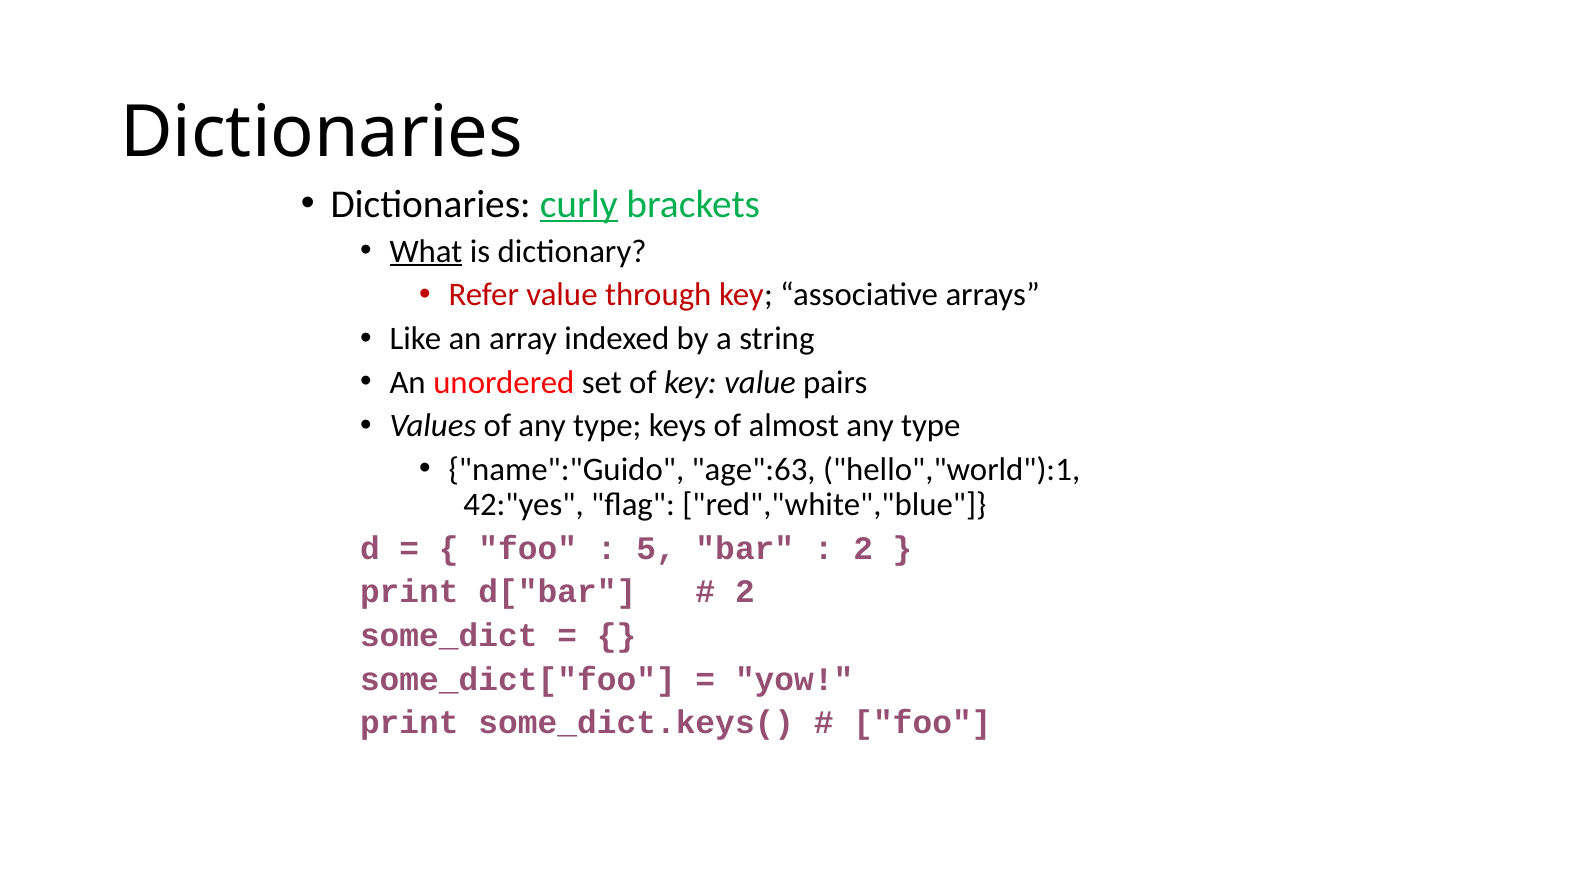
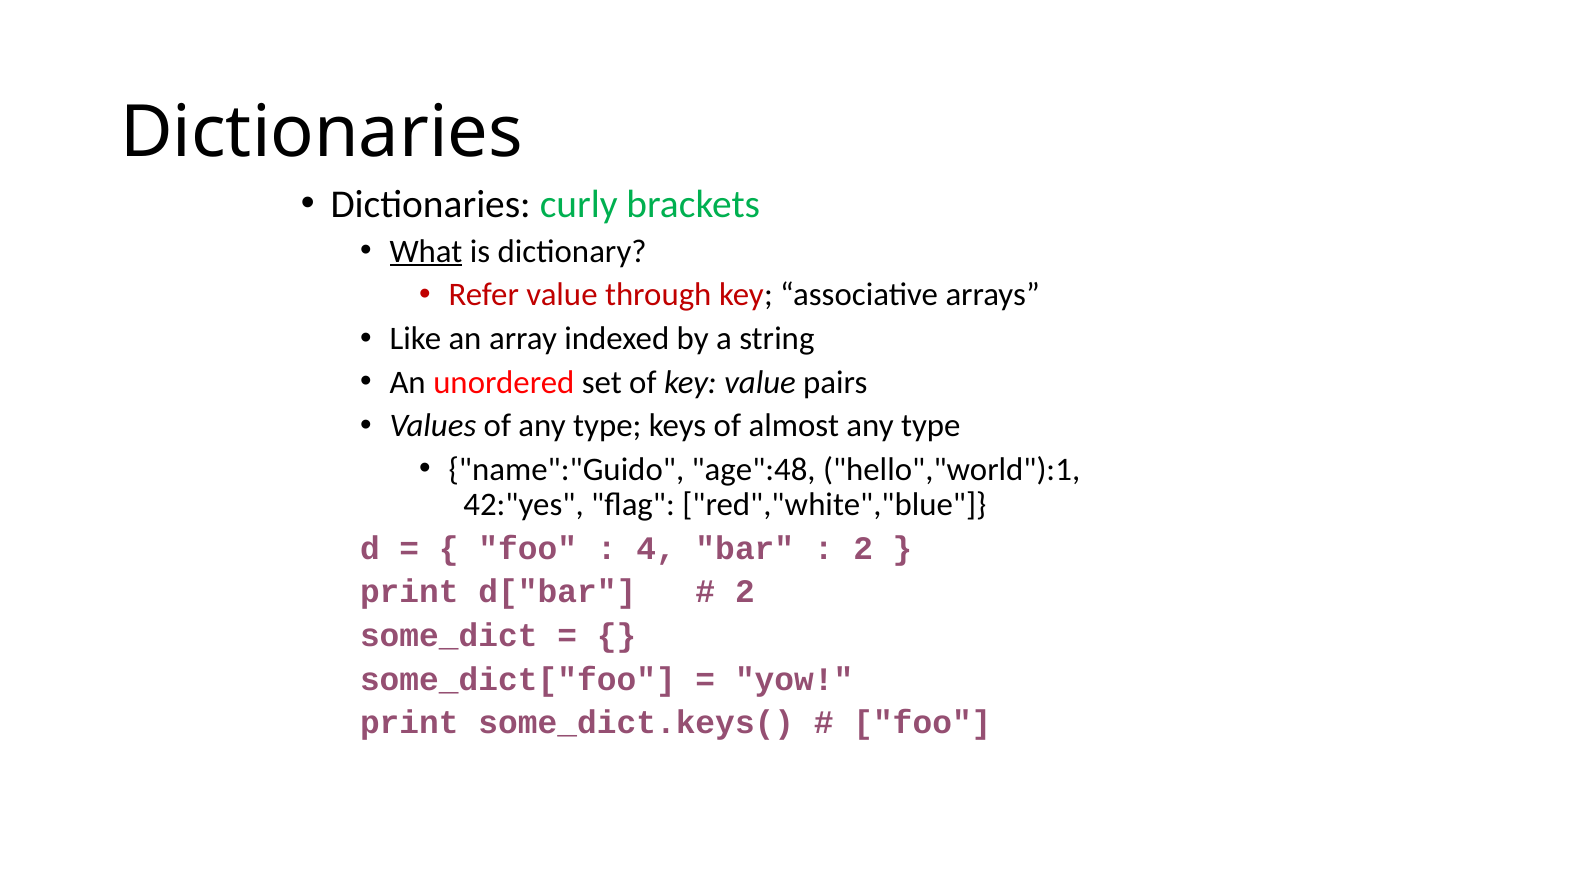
curly underline: present -> none (579, 204)
age":63: age":63 -> age":48 (754, 469)
5: 5 -> 4 (656, 548)
